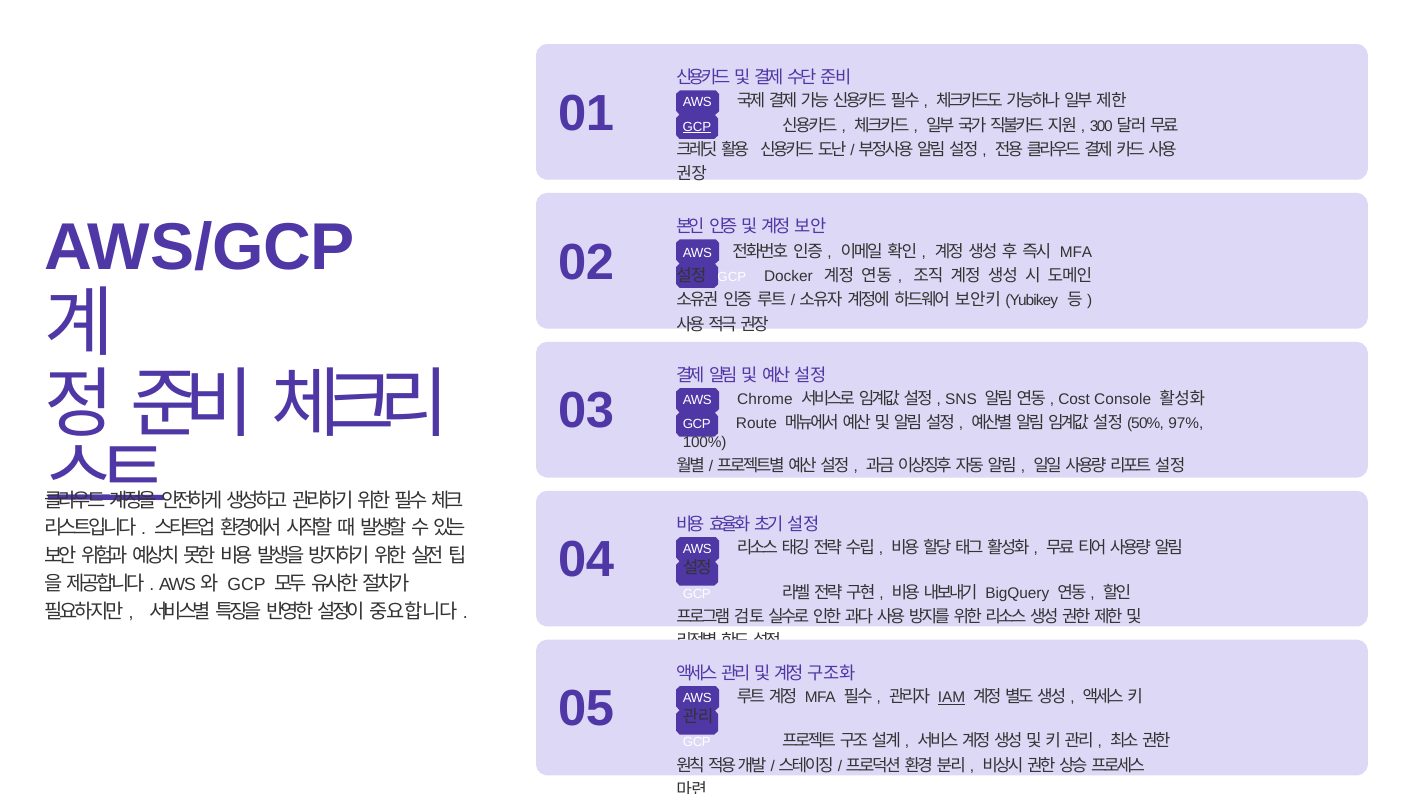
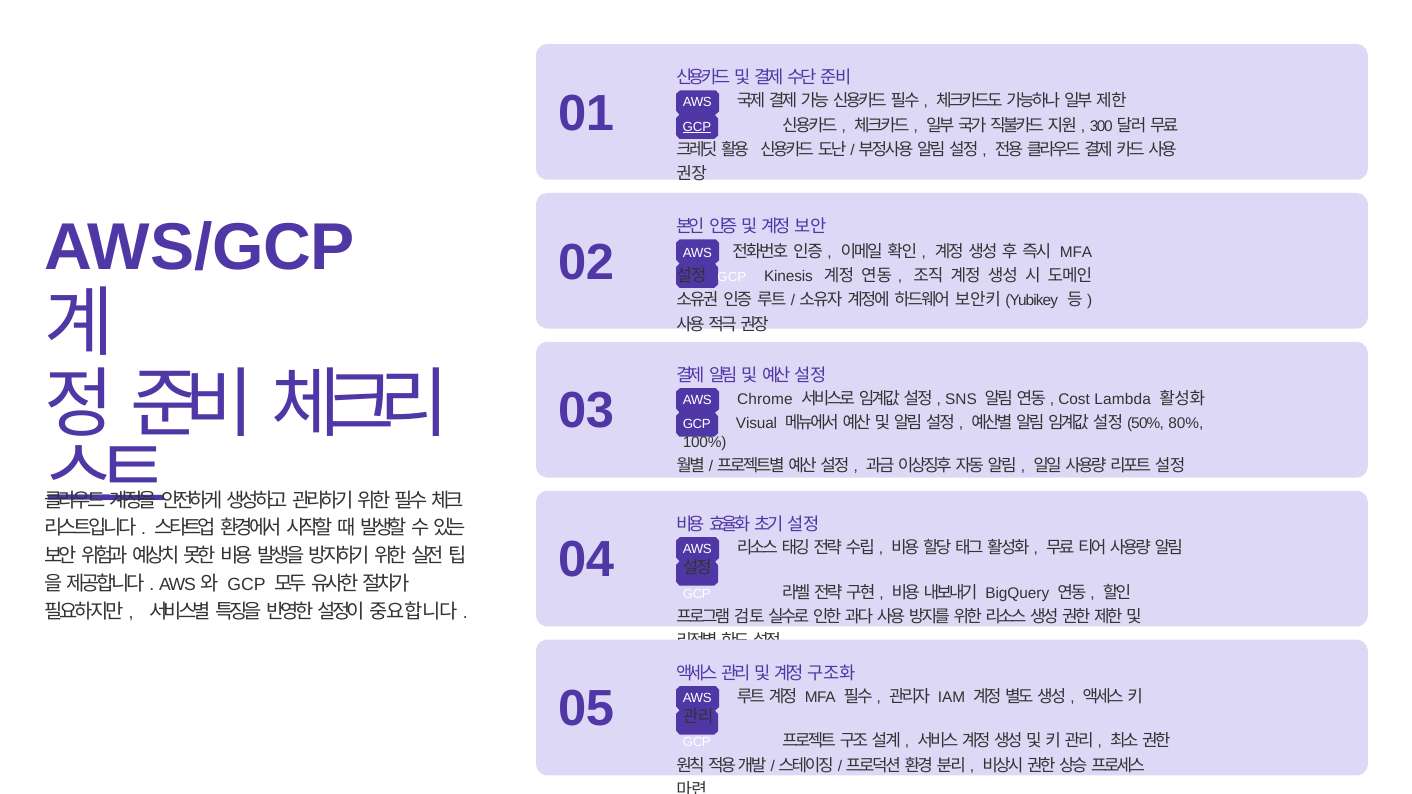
Docker: Docker -> Kinesis (788, 277)
Console: Console -> Lambda (1123, 400)
Route: Route -> Visual (756, 424)
97%: 97% -> 80% (1186, 424)
IAM underline: present -> none (951, 698)
